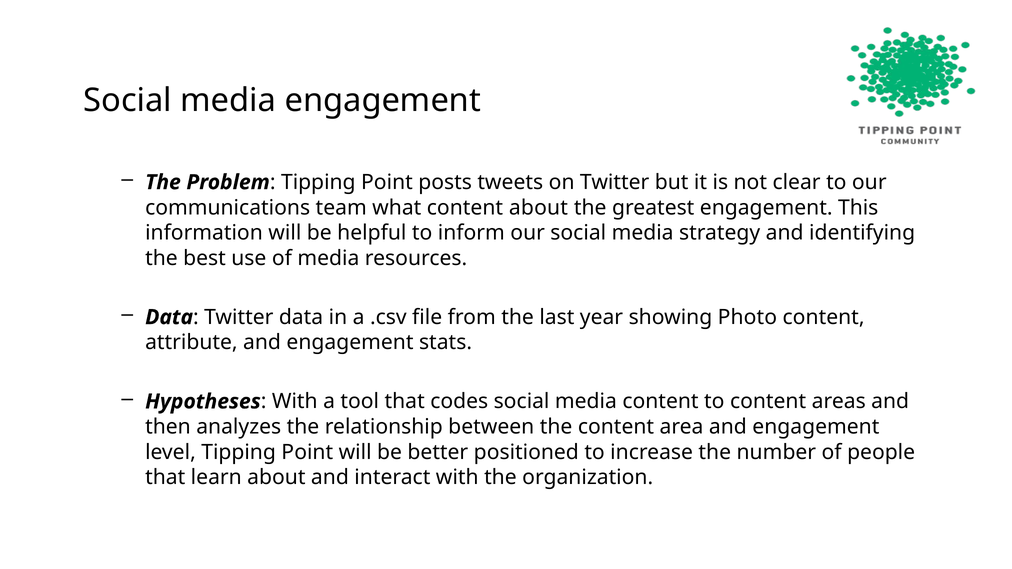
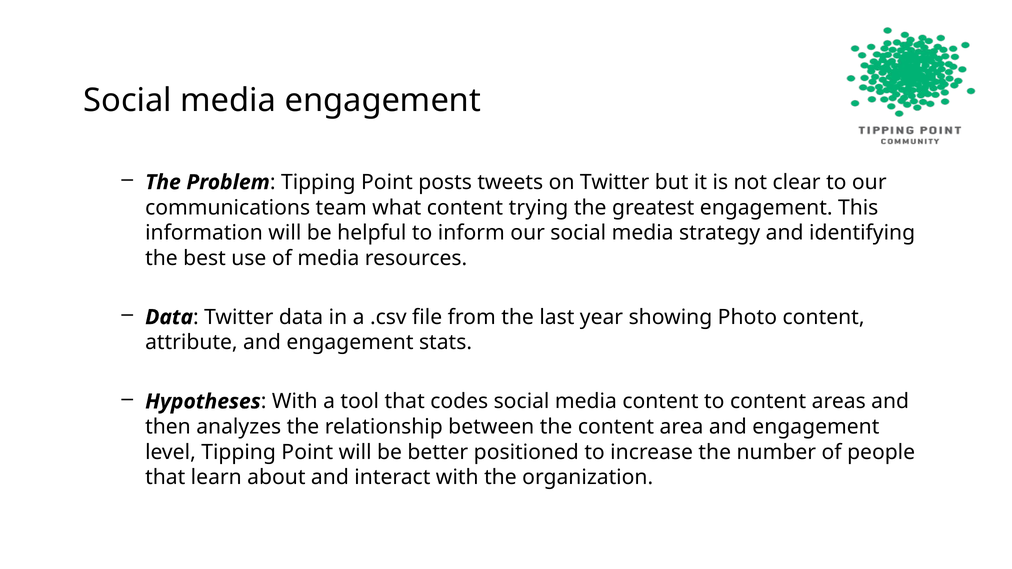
content about: about -> trying (538, 208)
